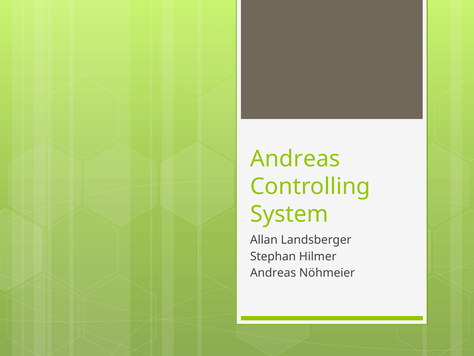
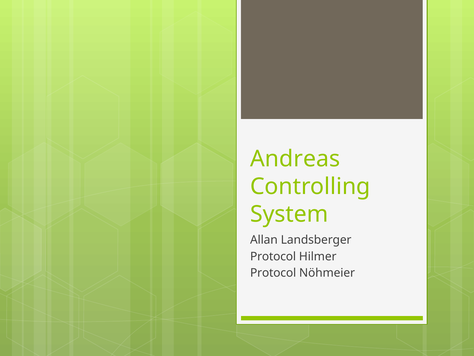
Stephan: Stephan -> Protocol (273, 256)
Andreas: Andreas -> Protocol (273, 273)
